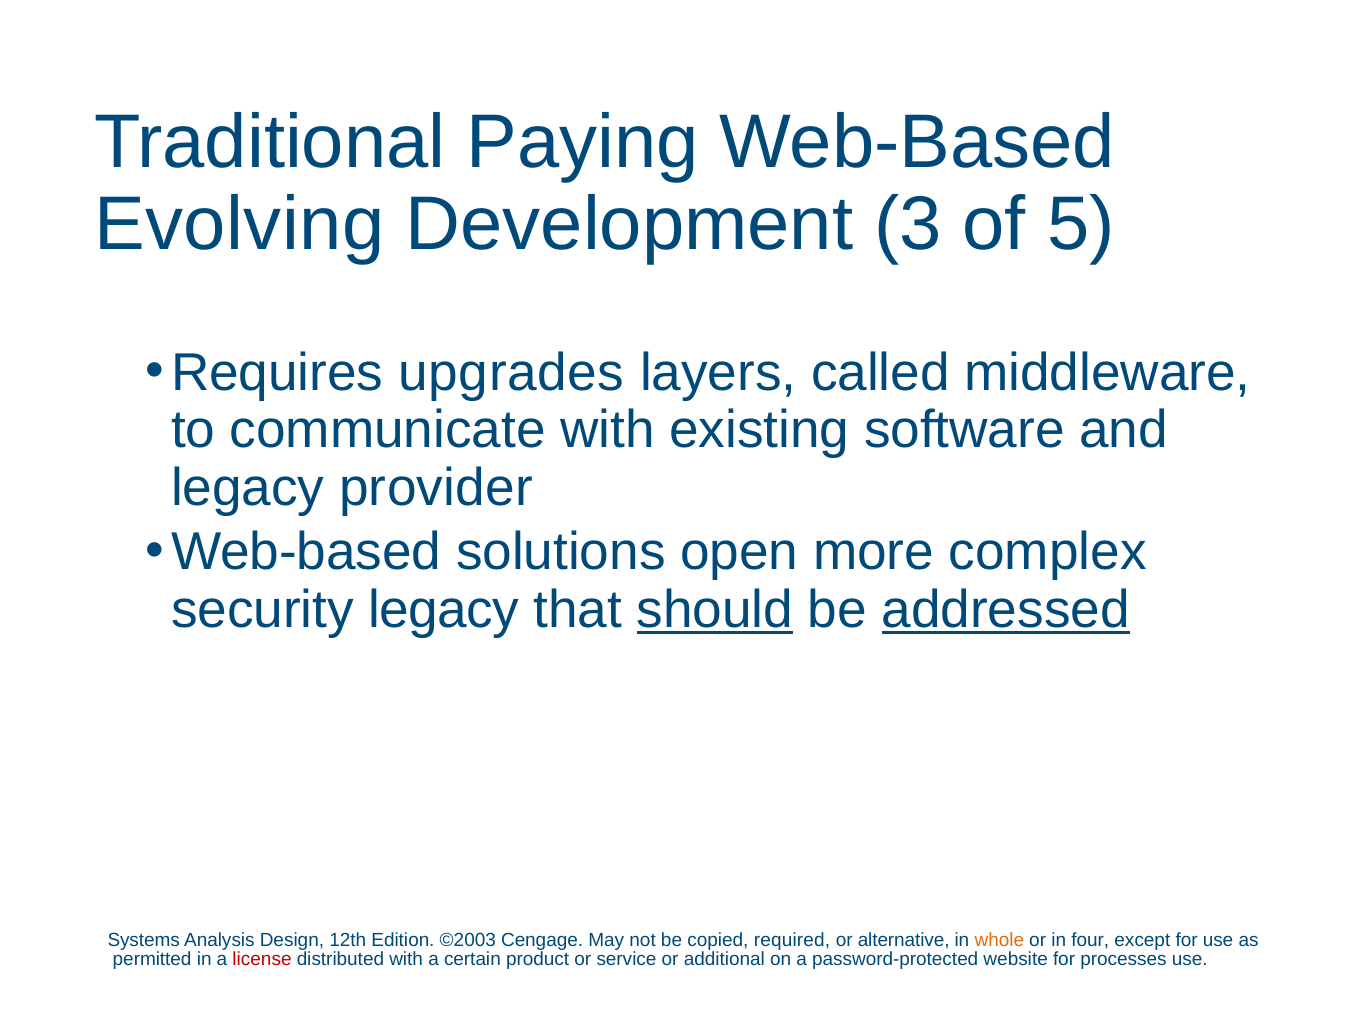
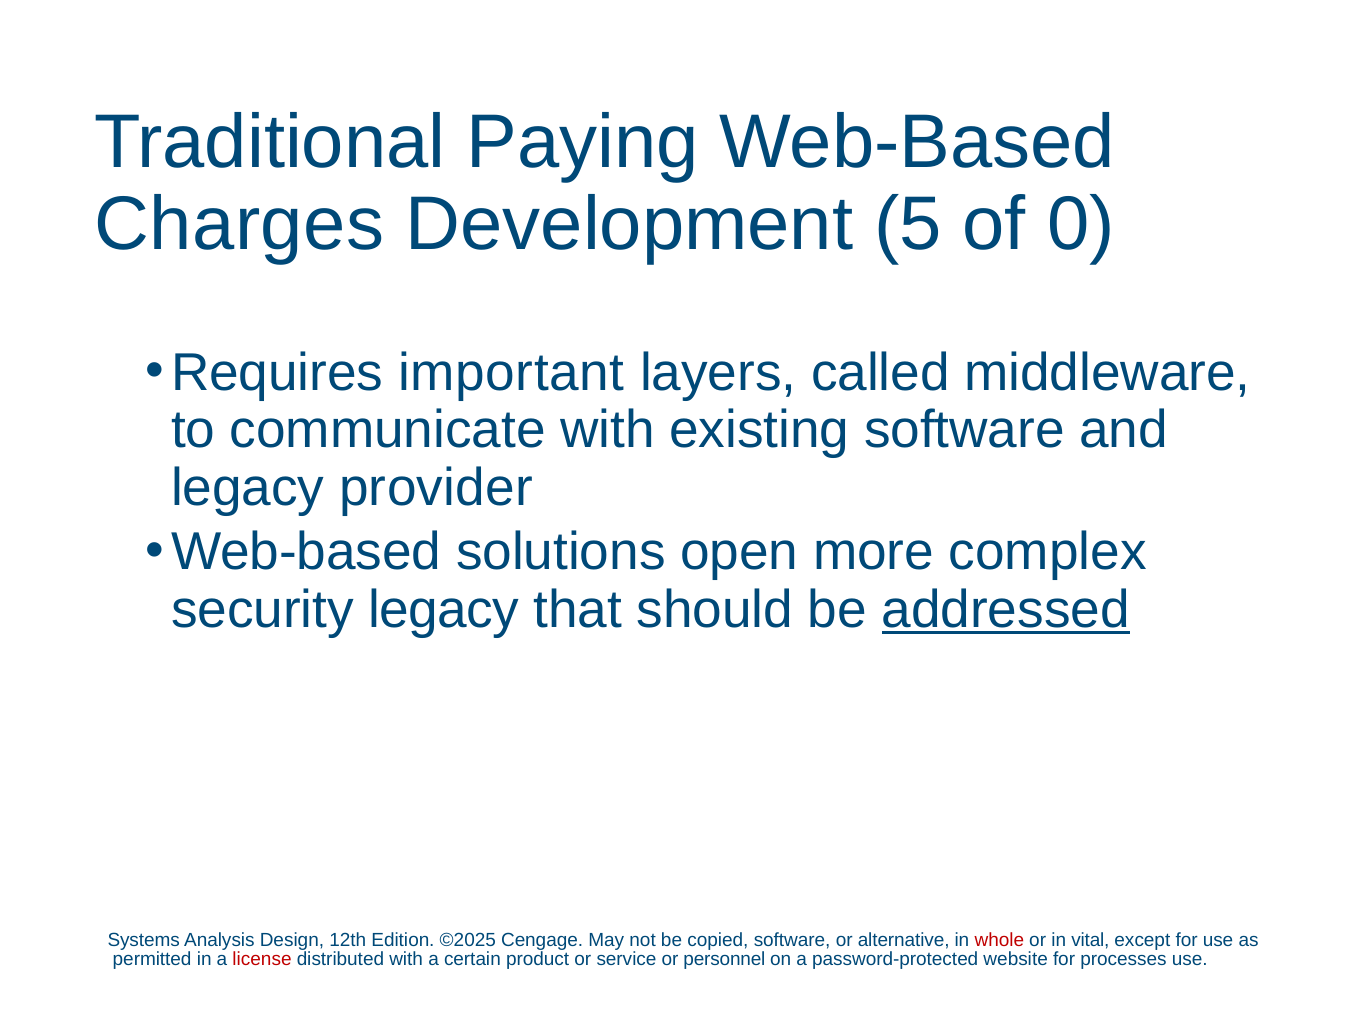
Evolving: Evolving -> Charges (239, 225)
3: 3 -> 5 (908, 225)
5: 5 -> 0 (1081, 225)
upgrades: upgrades -> important (511, 373)
should underline: present -> none (715, 610)
©2003: ©2003 -> ©2025 (468, 941)
copied required: required -> software (792, 941)
whole colour: orange -> red (999, 941)
four: four -> vital (1090, 941)
additional: additional -> personnel (724, 960)
